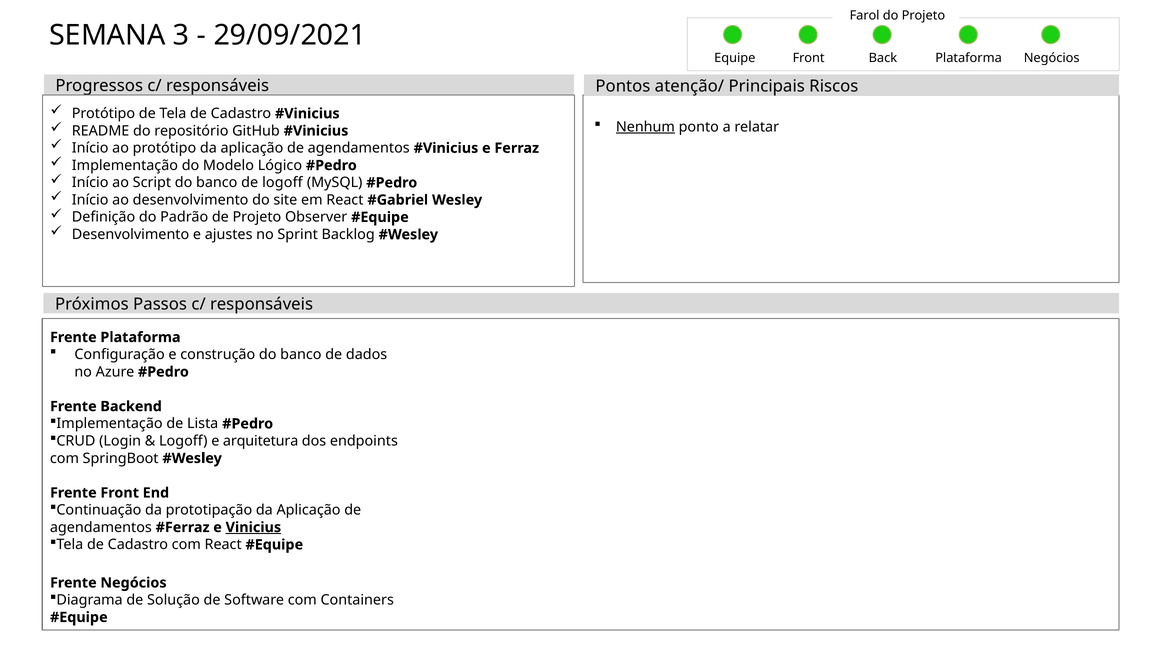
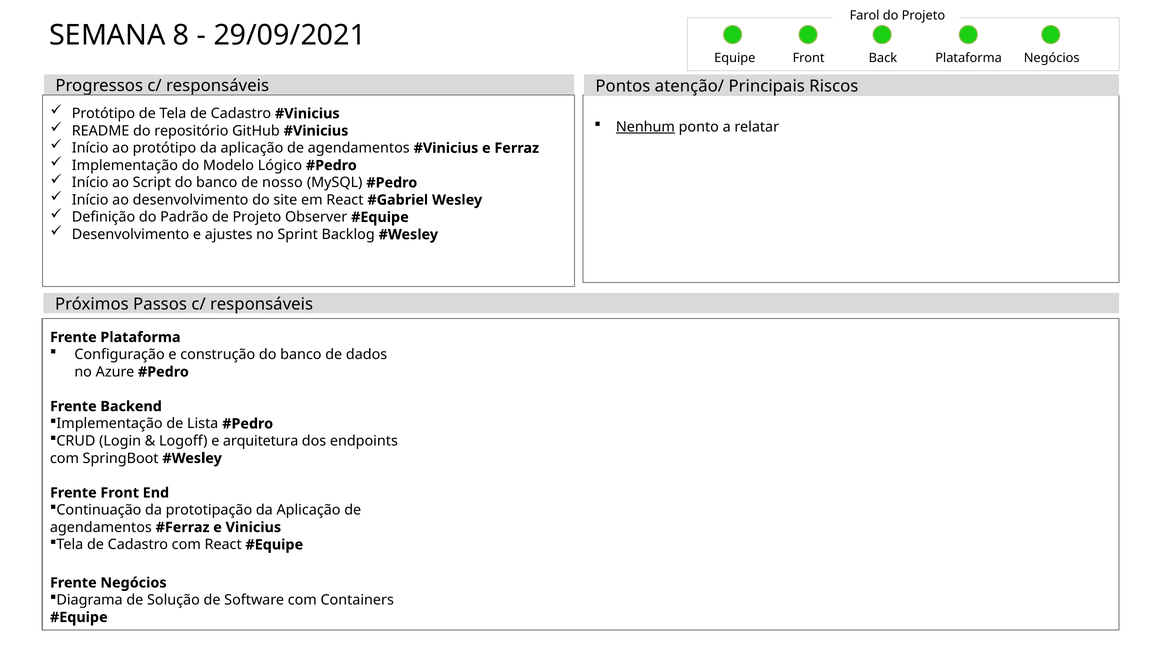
3: 3 -> 8 (181, 35)
de logoff: logoff -> nosso (282, 183)
Vinicius underline: present -> none (253, 527)
